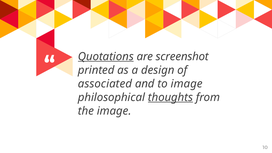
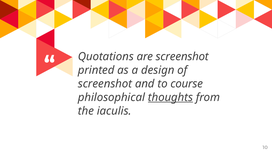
Quotations underline: present -> none (106, 56)
associated: associated -> screenshot (105, 84)
to image: image -> course (187, 84)
the image: image -> iaculis (114, 111)
